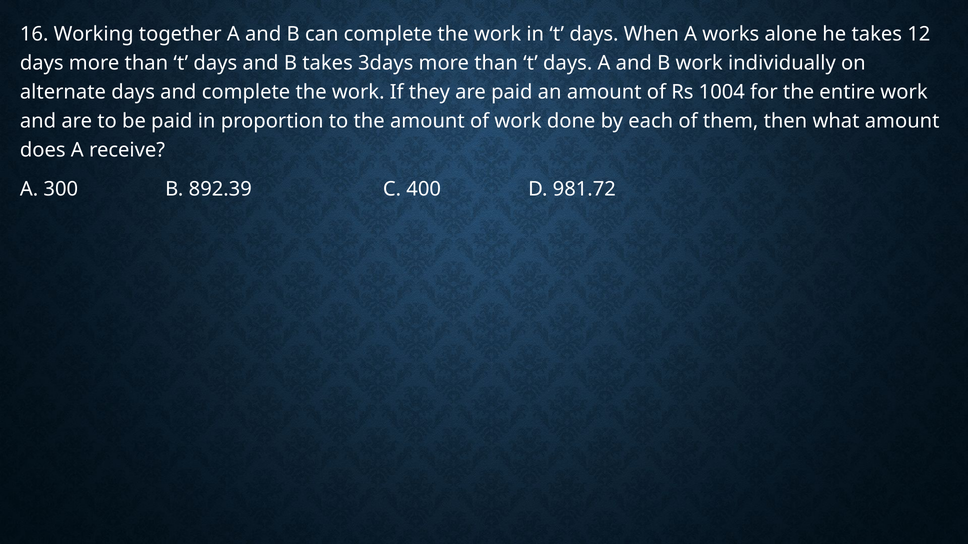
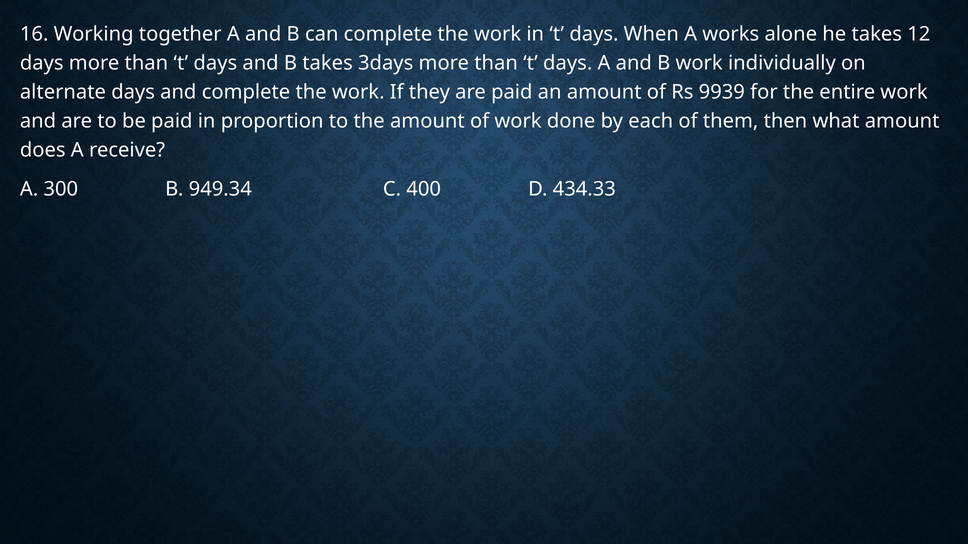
1004: 1004 -> 9939 (722, 92)
892.39: 892.39 -> 949.34 (220, 189)
981.72: 981.72 -> 434.33 (584, 189)
